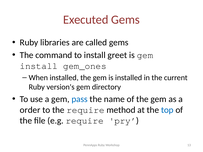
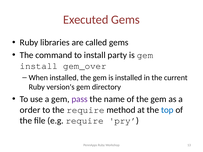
greet: greet -> party (117, 55)
gem_ones: gem_ones -> gem_over (85, 66)
pass colour: blue -> purple (80, 99)
